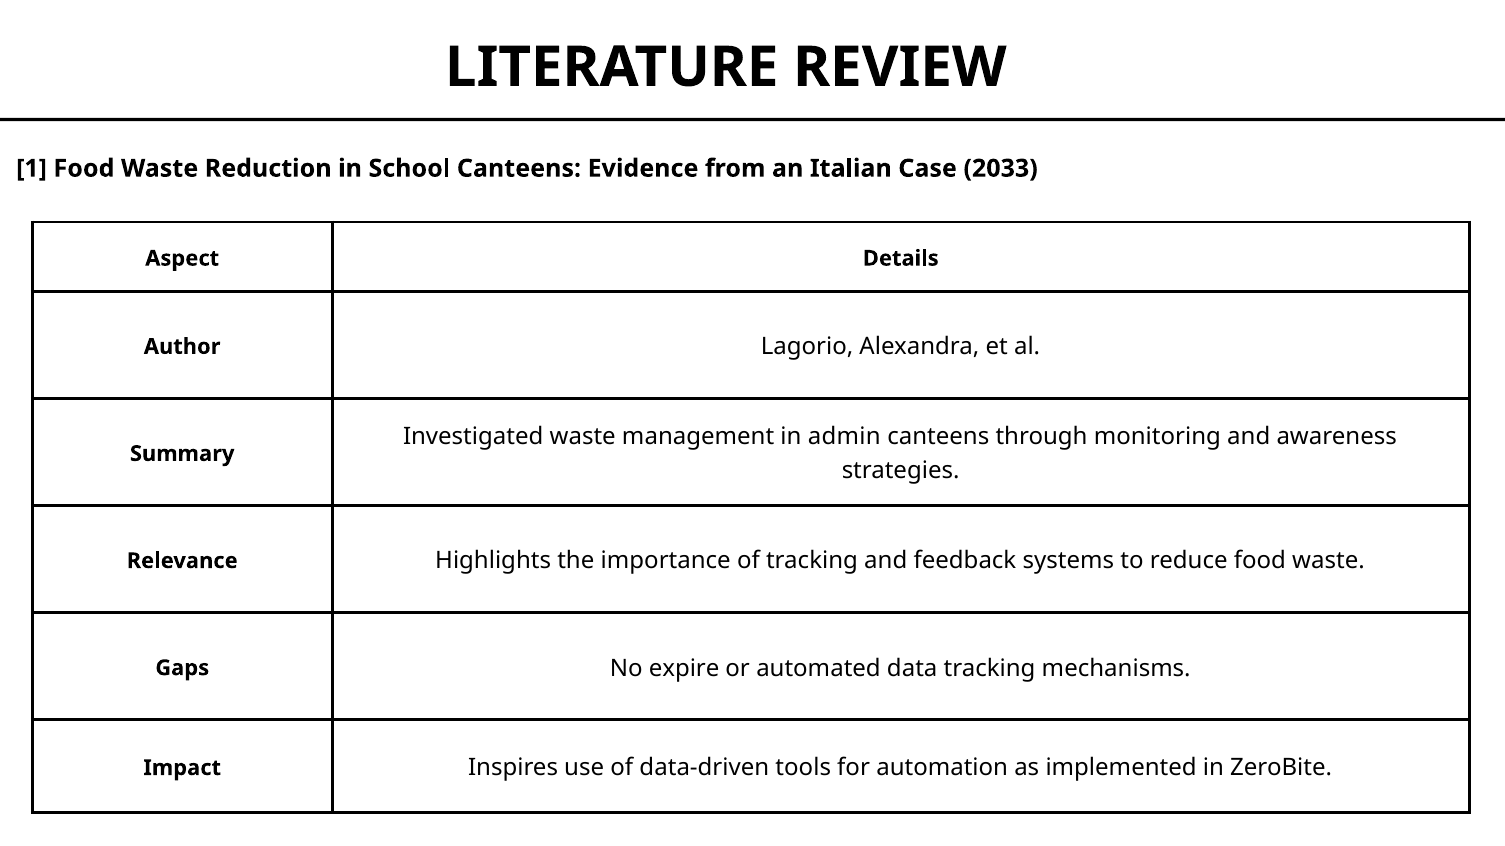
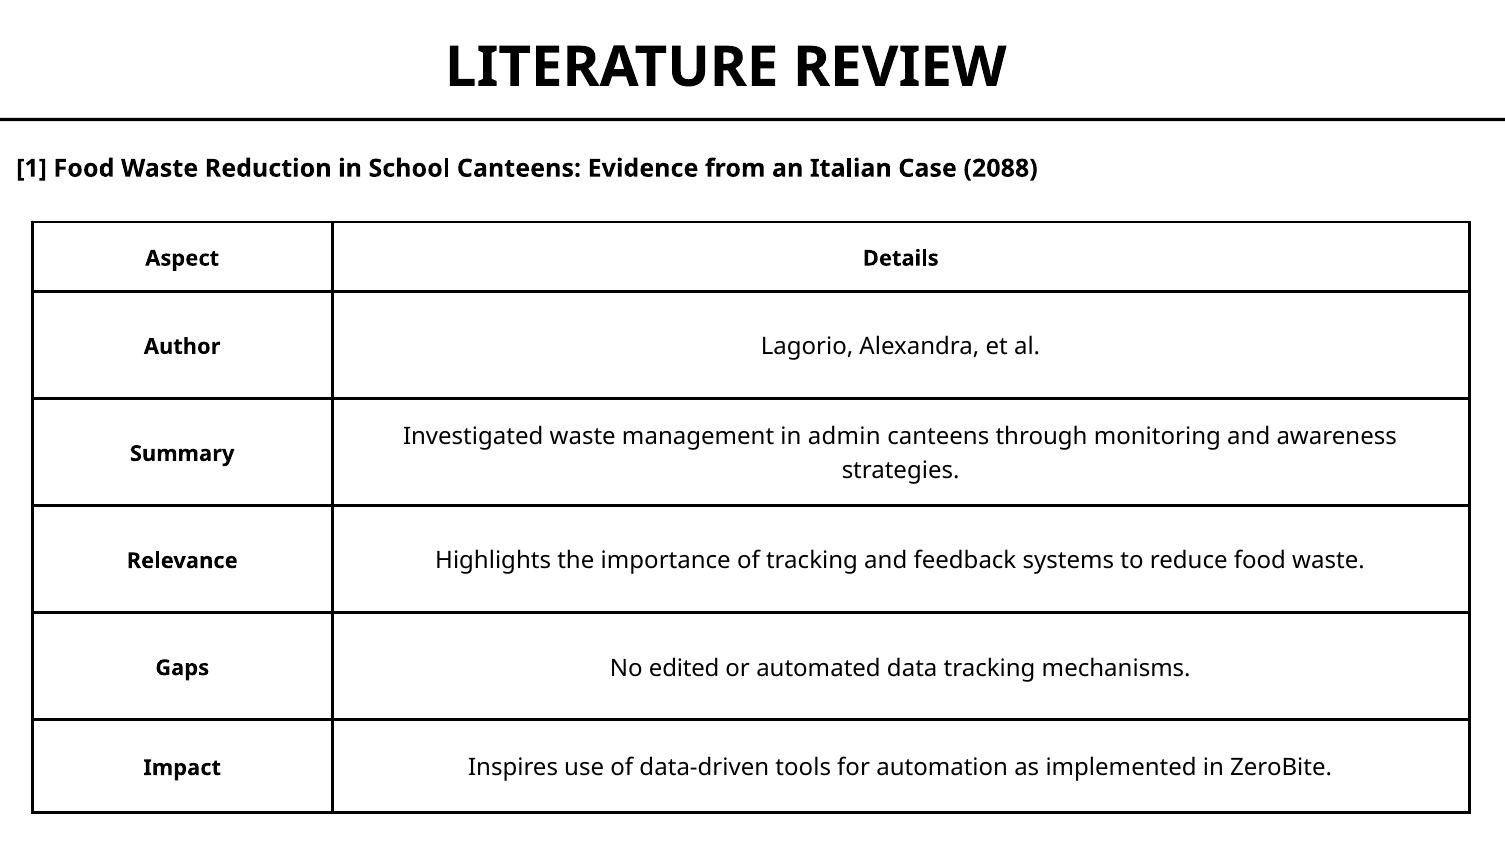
2033: 2033 -> 2088 (1001, 169)
expire: expire -> edited (684, 669)
